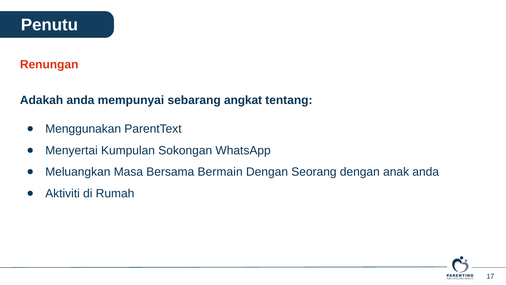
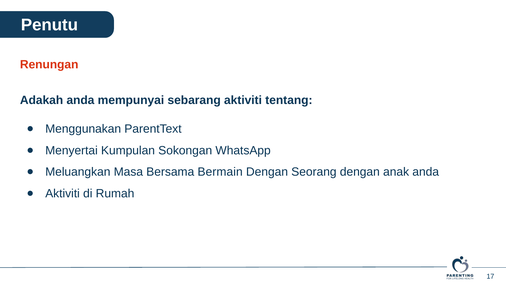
sebarang angkat: angkat -> aktiviti (243, 100)
